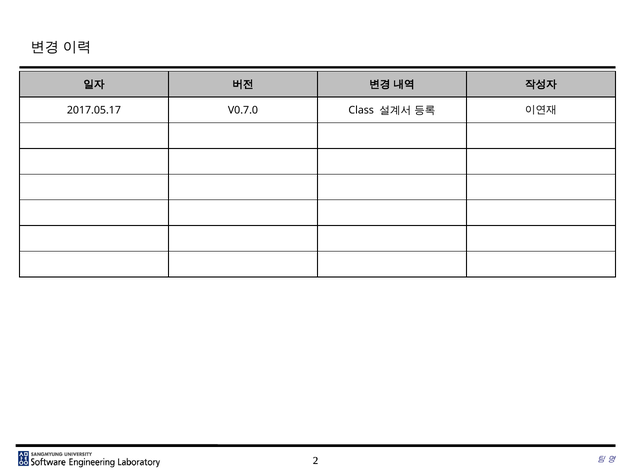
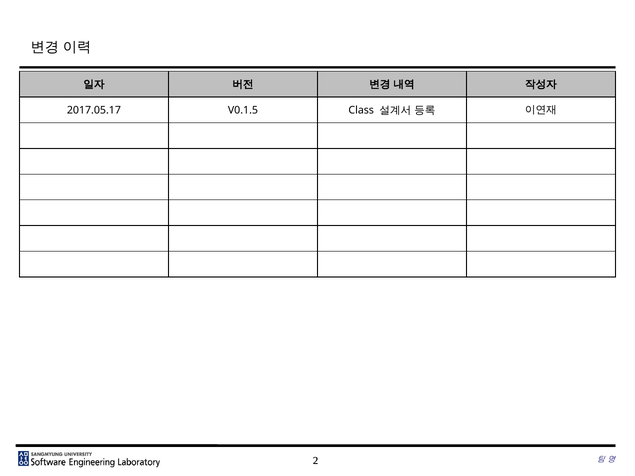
V0.7.0: V0.7.0 -> V0.1.5 (243, 110)
